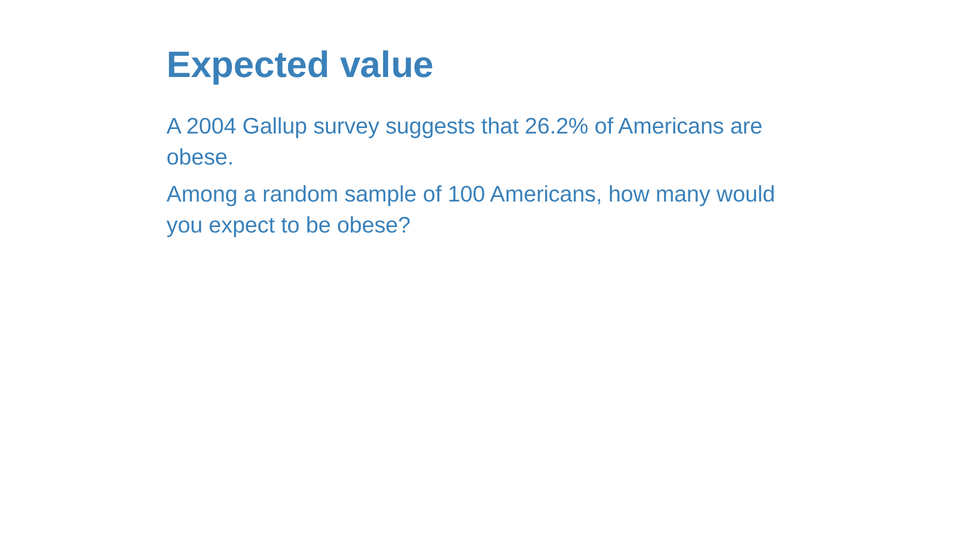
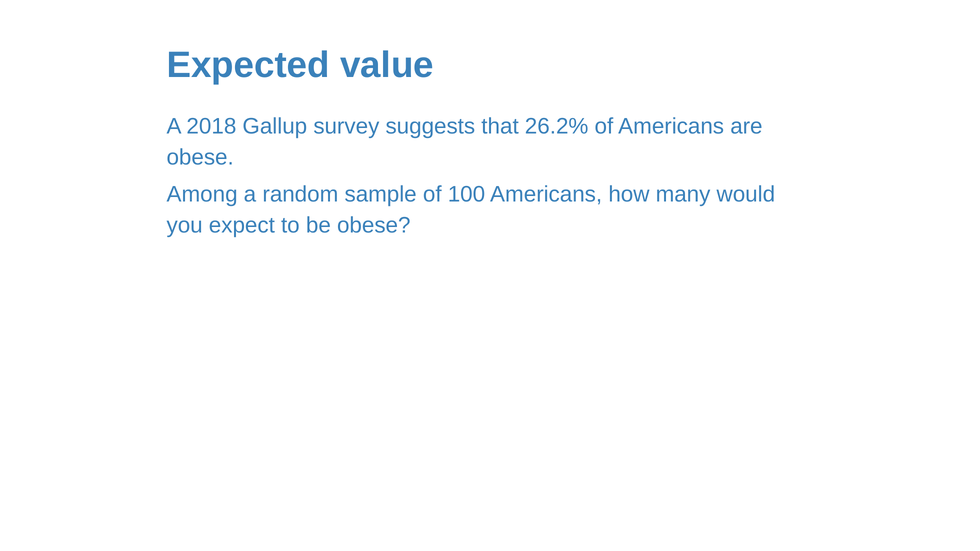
2004: 2004 -> 2018 (211, 126)
